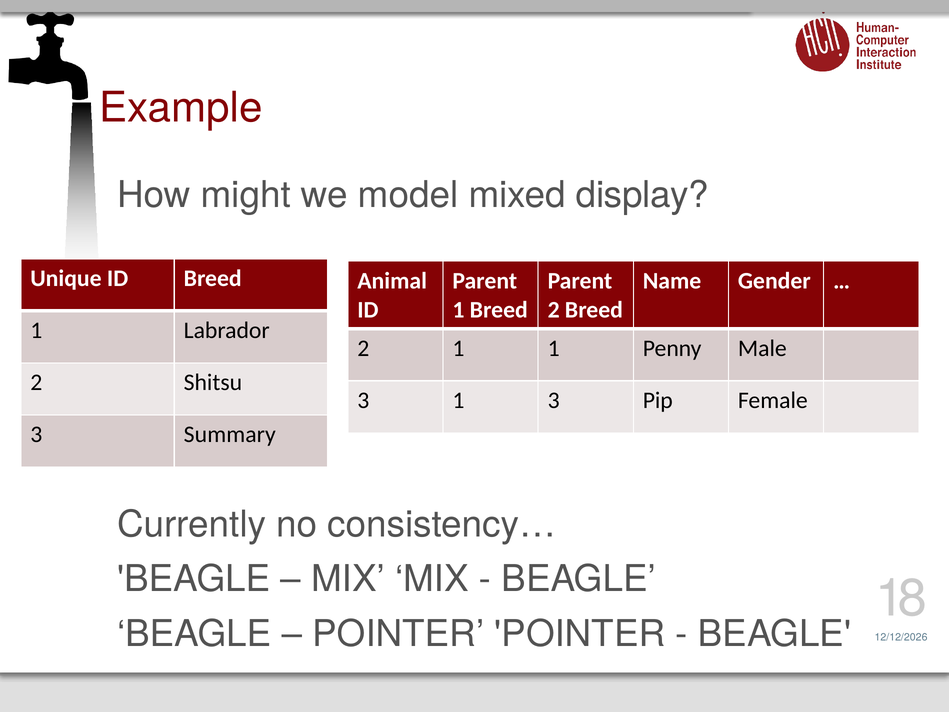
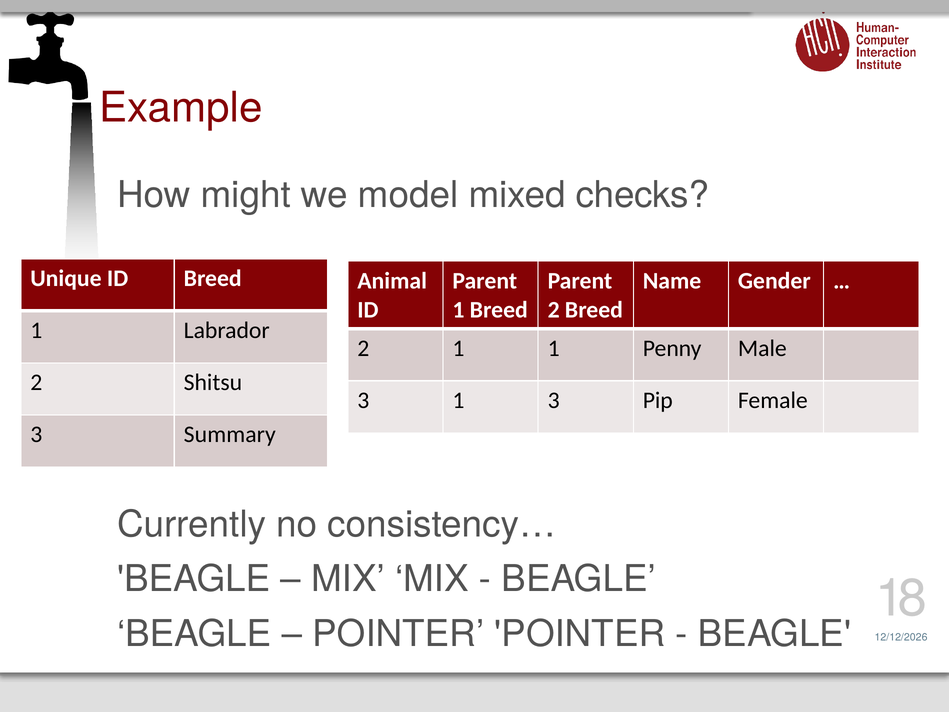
display: display -> checks (642, 195)
